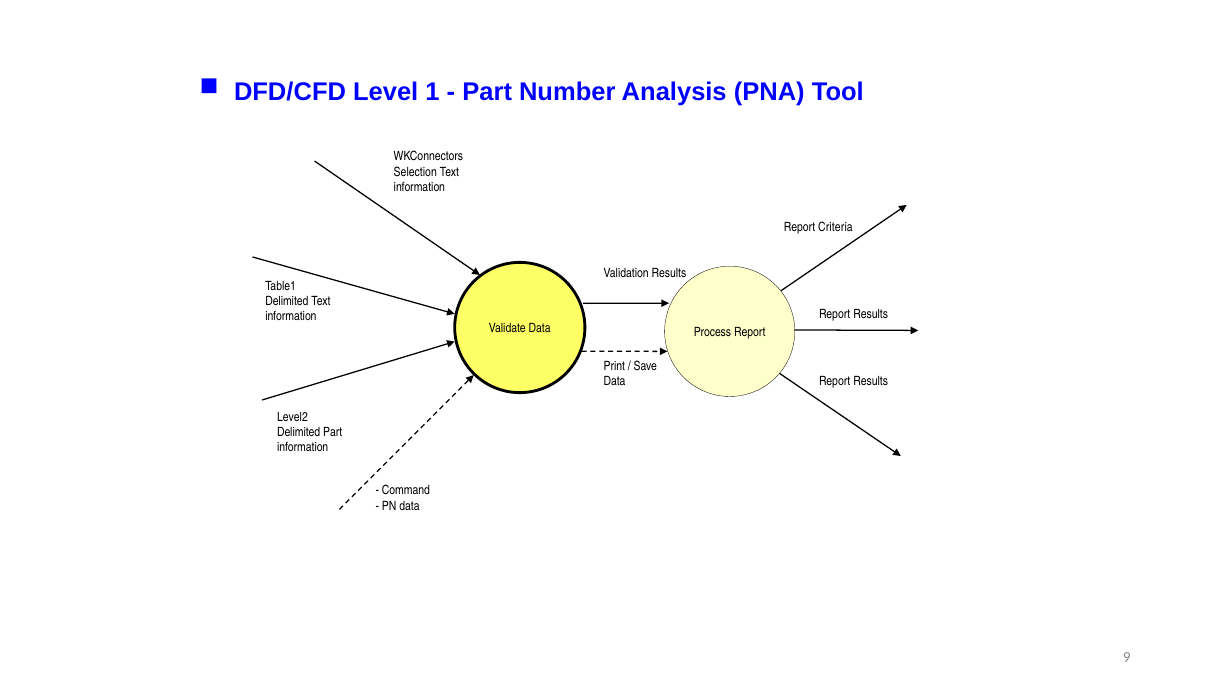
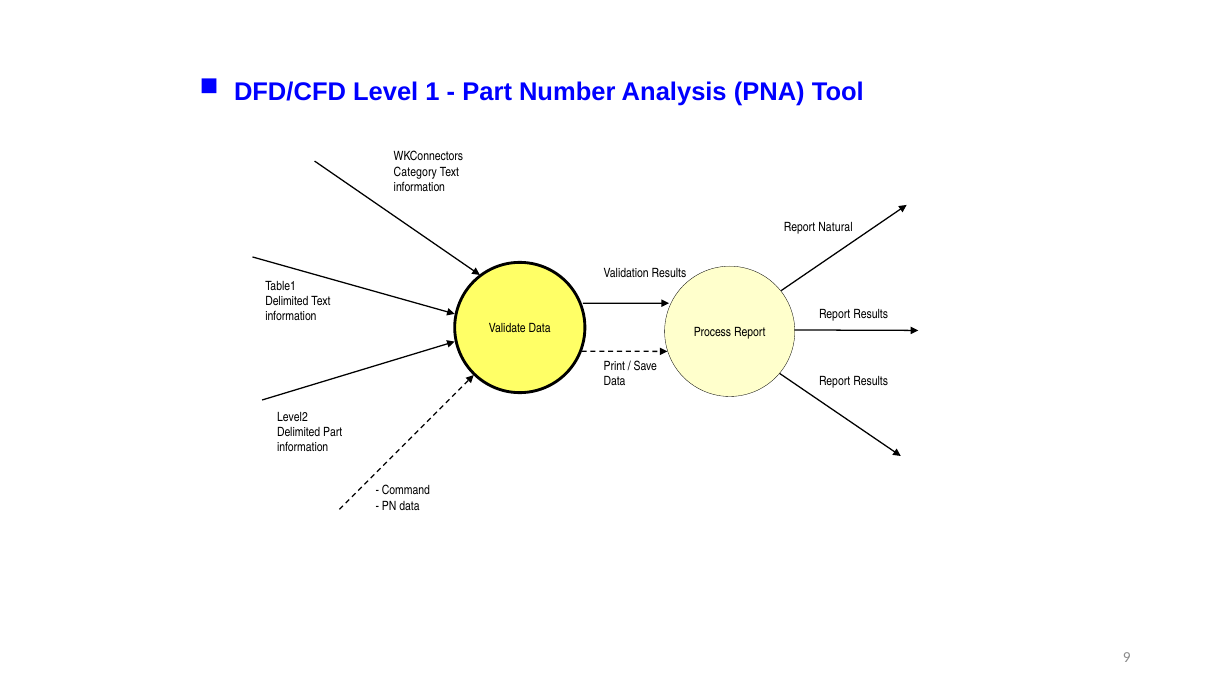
Selection: Selection -> Category (415, 172)
Criteria: Criteria -> Natural (836, 227)
